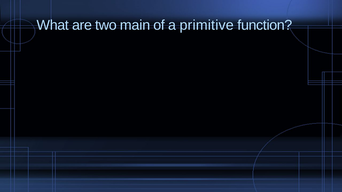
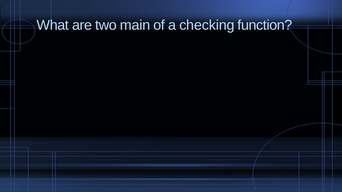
primitive: primitive -> checking (207, 25)
